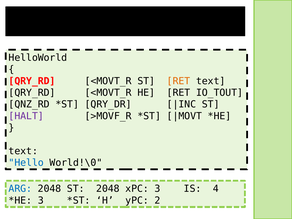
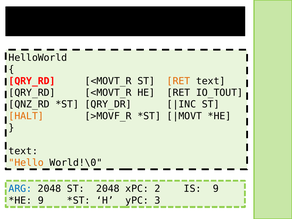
HALT colour: purple -> orange (26, 116)
Hello colour: blue -> orange (26, 163)
xPC 3: 3 -> 2 (158, 189)
IS 4: 4 -> 9 (216, 189)
3: 3 -> 9 (41, 200)
2: 2 -> 3 (158, 200)
